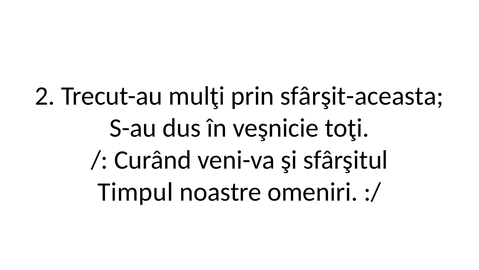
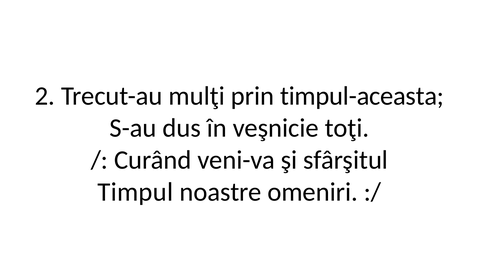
sfârşit-aceasta: sfârşit-aceasta -> timpul-aceasta (362, 96)
